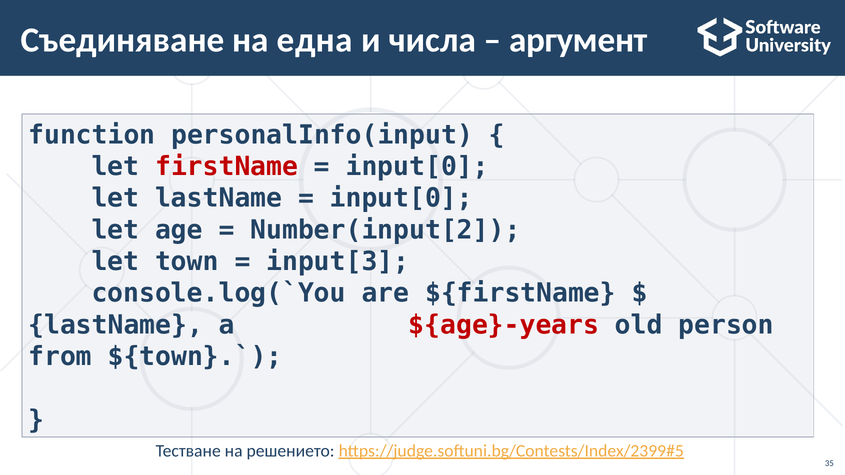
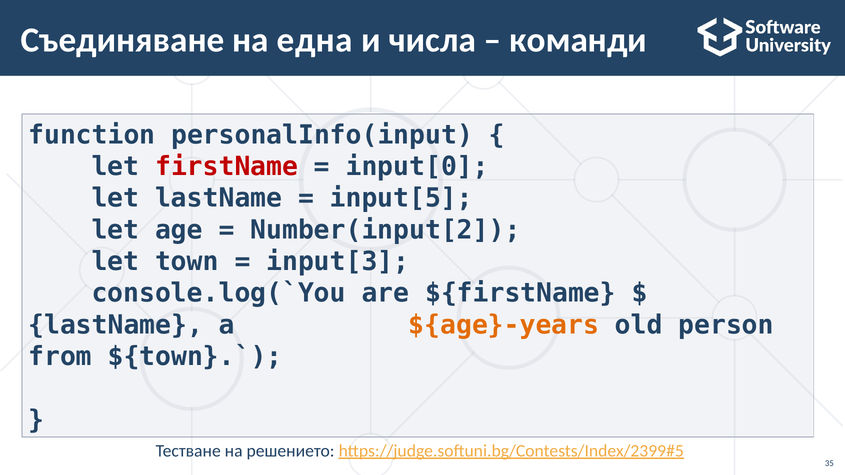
аргумент: аргумент -> команди (578, 40)
input[0: input[0 -> input[5 (401, 198)
${age}-years colour: red -> orange (504, 325)
